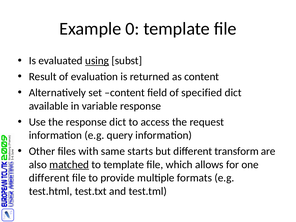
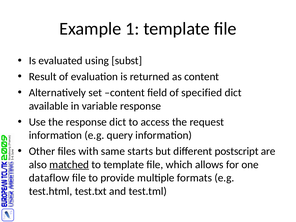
0: 0 -> 1 (132, 29)
using underline: present -> none (97, 61)
transform: transform -> postscript (237, 151)
different: different -> dataflow (49, 178)
